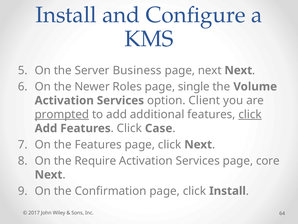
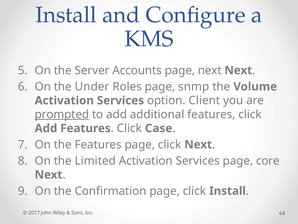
Business: Business -> Accounts (137, 70)
Newer: Newer -> Under (92, 86)
single: single -> snmp (194, 86)
click underline: present -> none (250, 114)
Require: Require -> Limited (95, 160)
